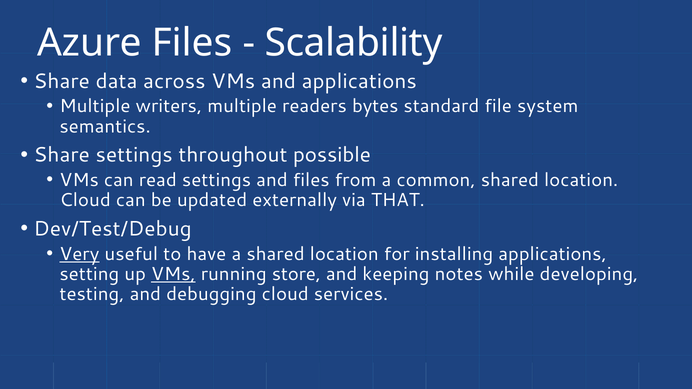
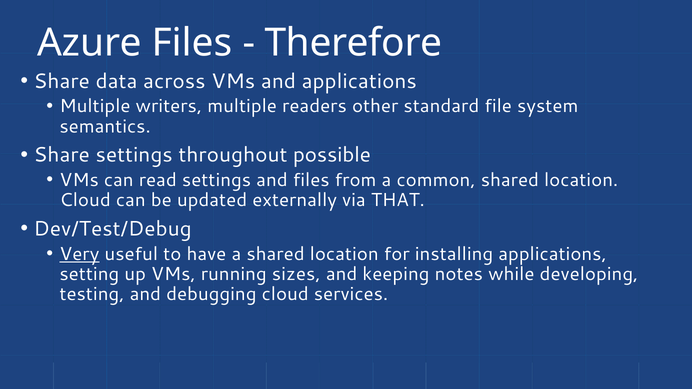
Scalability: Scalability -> Therefore (353, 43)
bytes: bytes -> other (375, 106)
VMs underline: present -> none (173, 274)
store: store -> sizes (296, 274)
